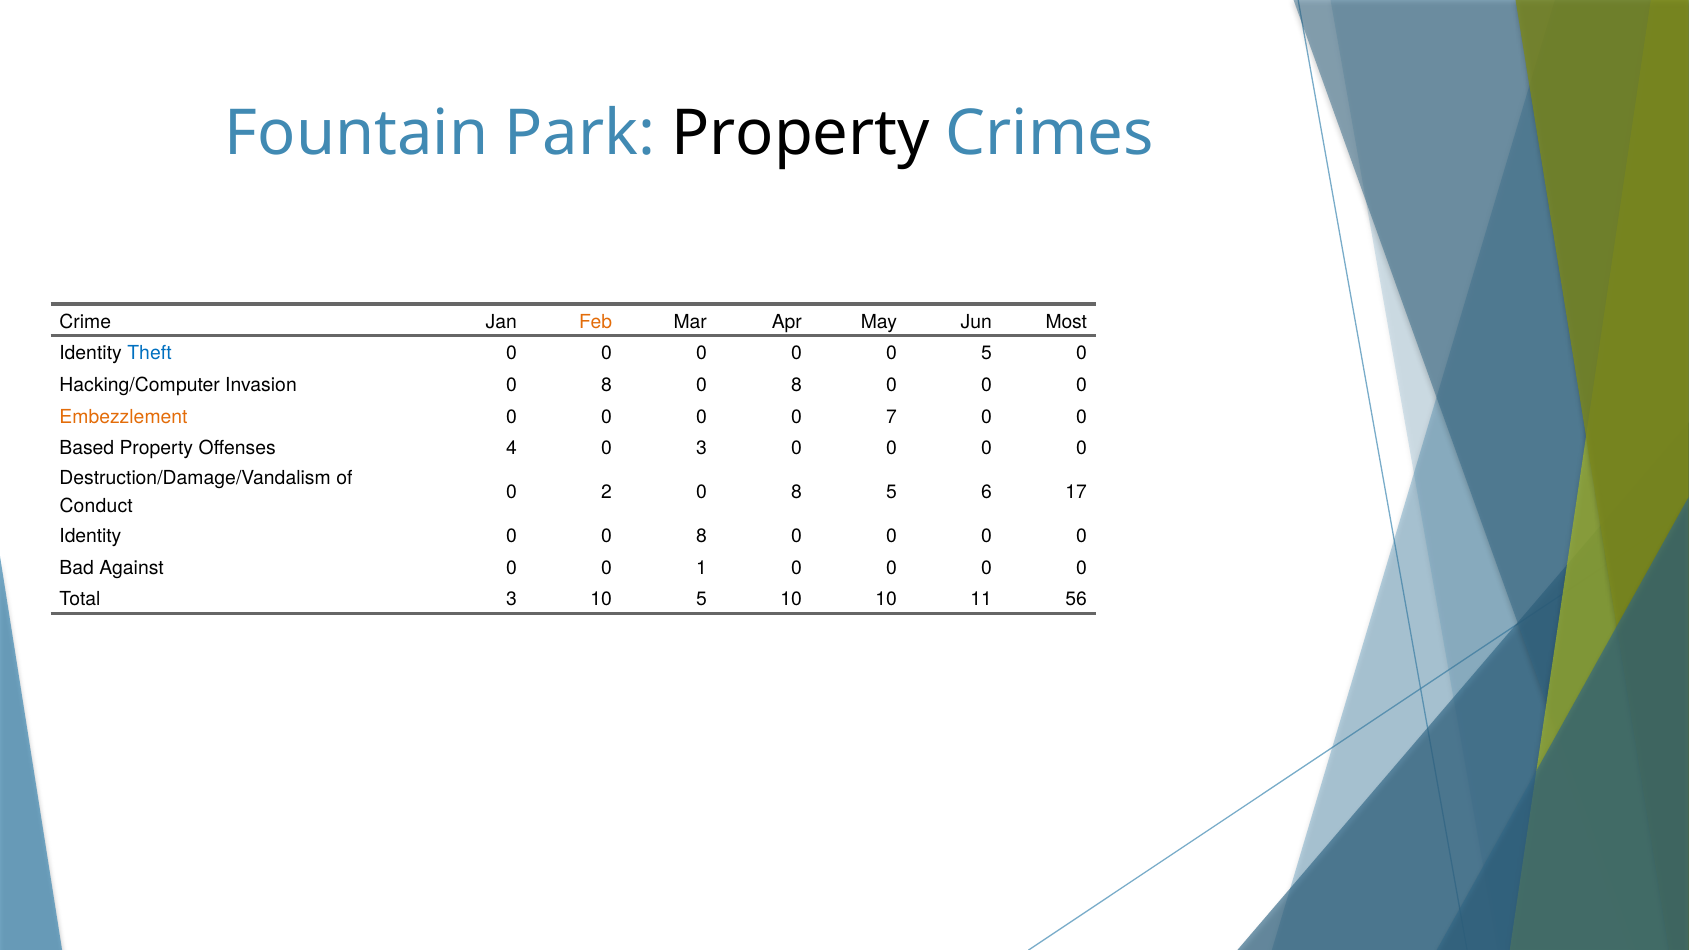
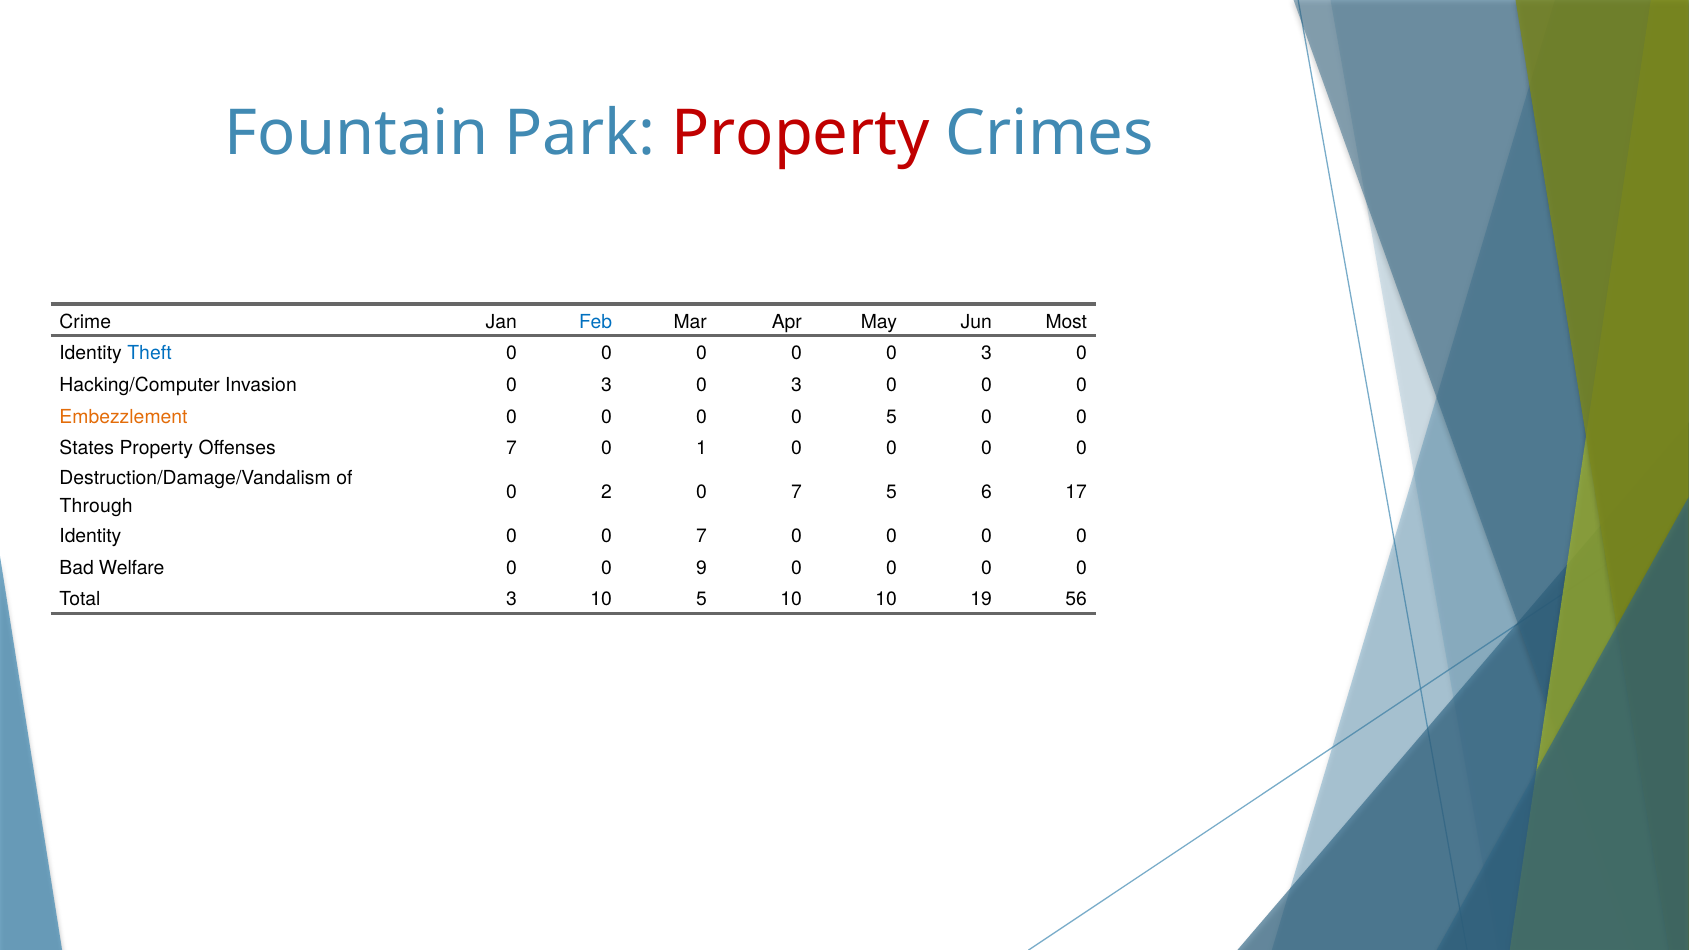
Property colour: black -> red (801, 133)
Feb colour: orange -> blue (596, 322)
0 0 5: 5 -> 3 (987, 354)
Invasion 0 8: 8 -> 3 (607, 385)
8: 8 -> 3 (797, 385)
0 7: 7 -> 5 (892, 417)
Based: Based -> States (87, 449)
Offenses 4: 4 -> 7 (512, 449)
0 3: 3 -> 1 (702, 449)
2 0 8: 8 -> 7 (797, 492)
Conduct: Conduct -> Through (96, 506)
0 0 8: 8 -> 7 (702, 536)
Against: Against -> Welfare (132, 568)
1: 1 -> 9 (702, 568)
11: 11 -> 19 (981, 599)
